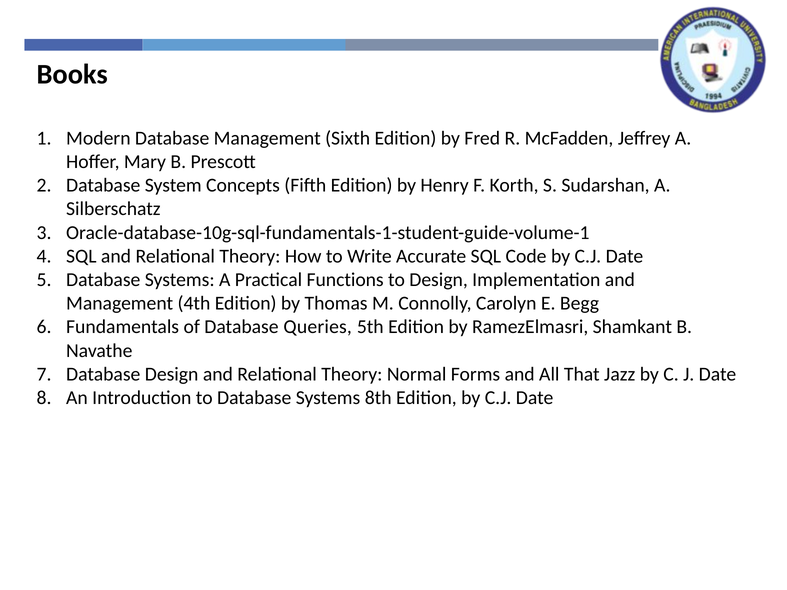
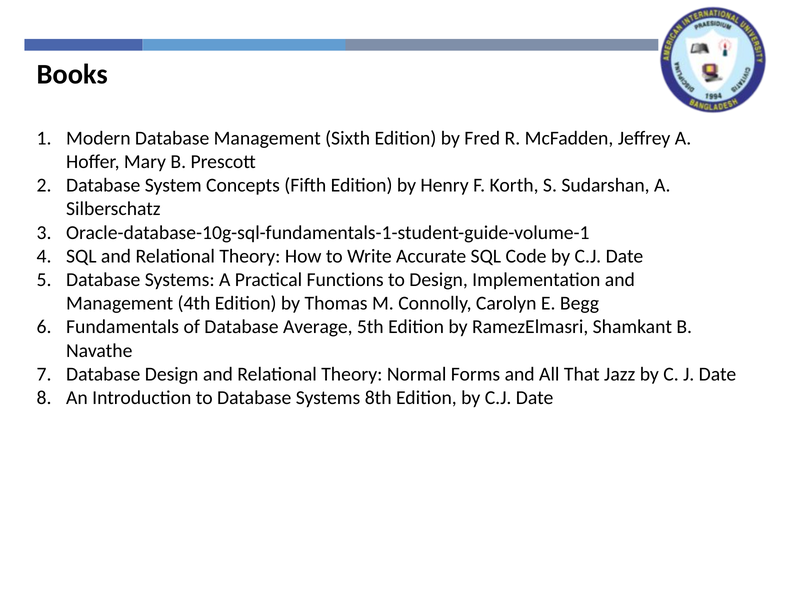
Queries: Queries -> Average (318, 327)
